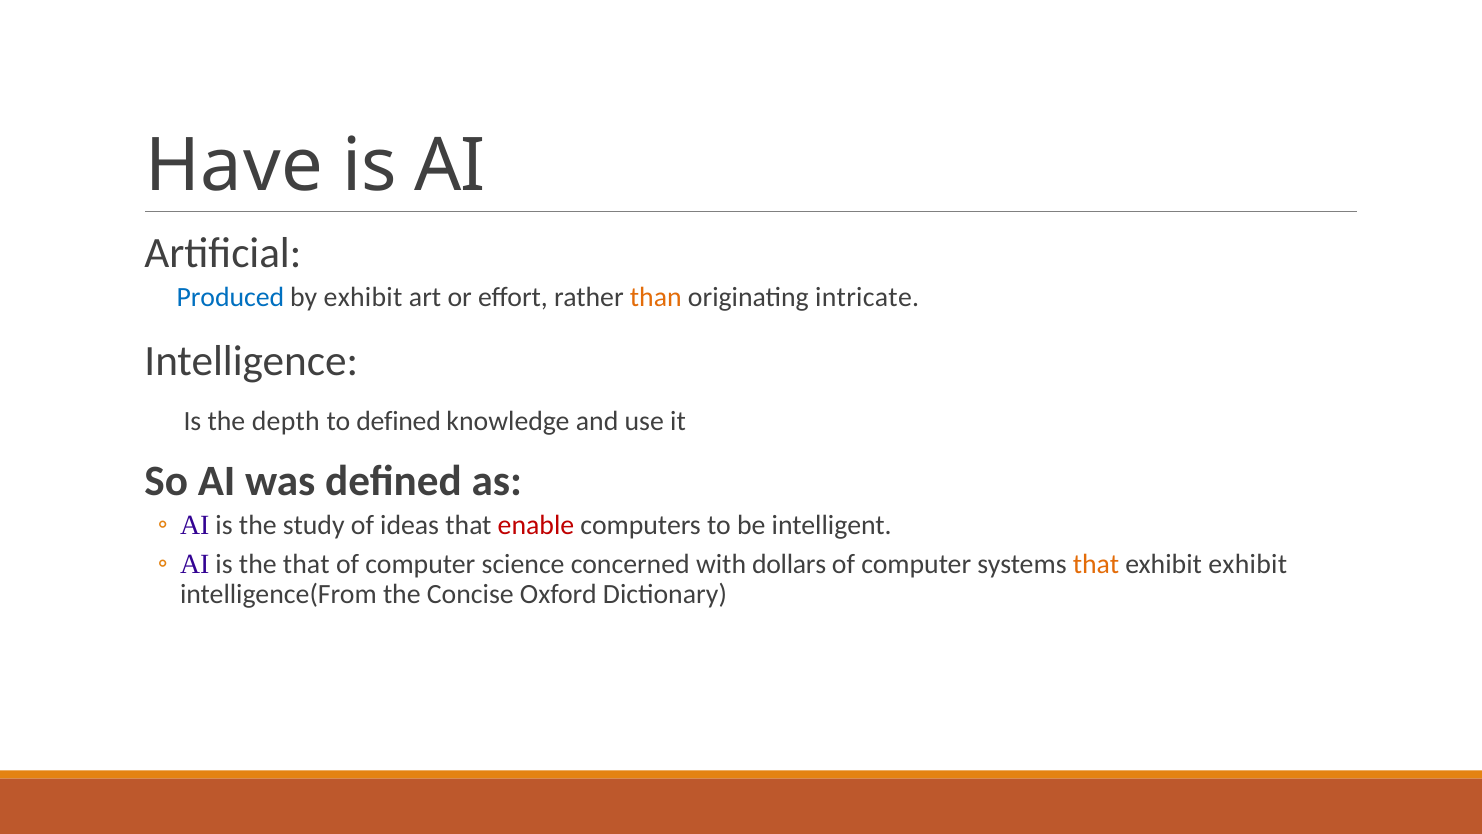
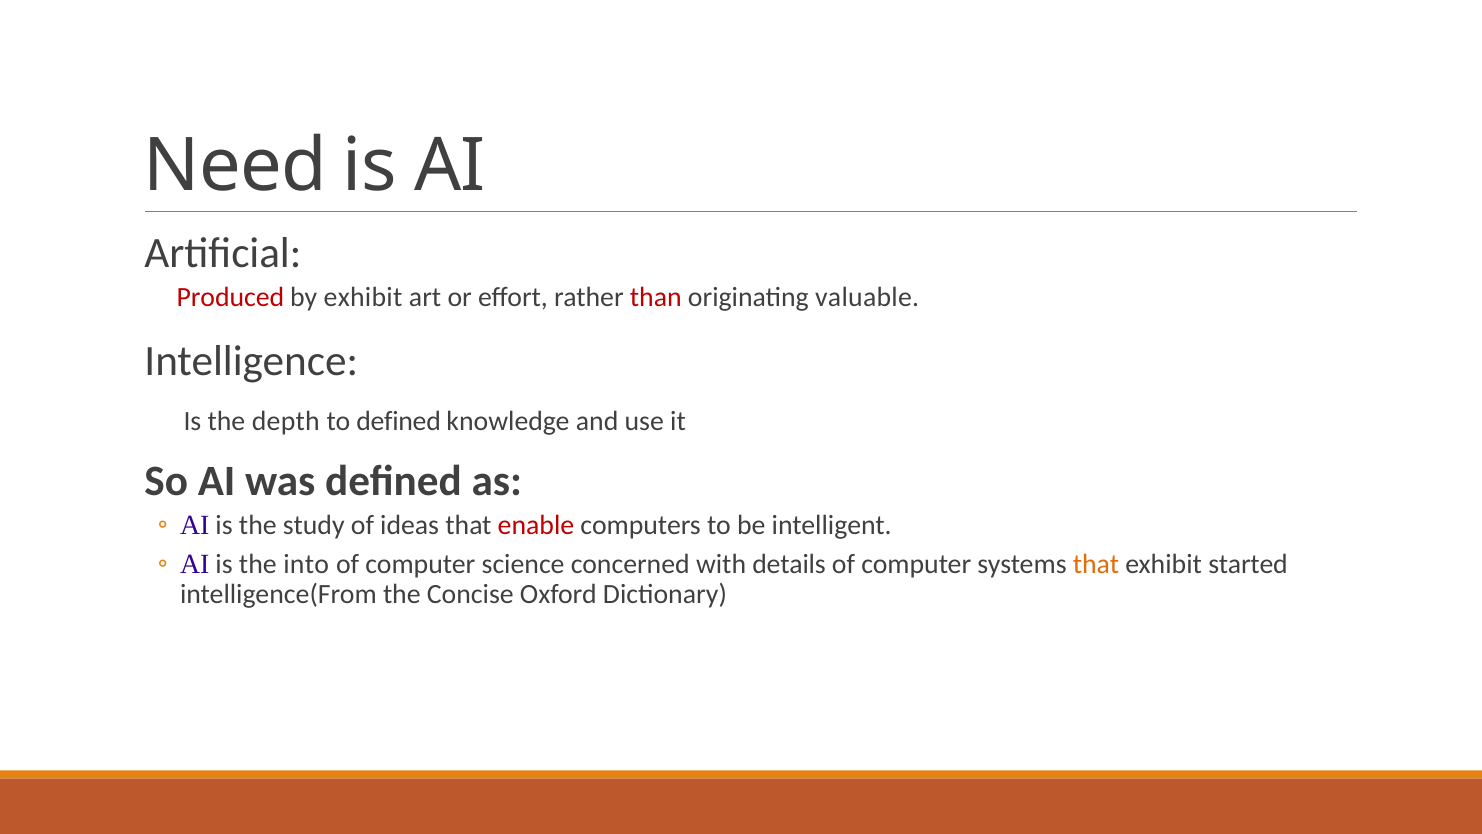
Have: Have -> Need (235, 166)
Produced colour: blue -> red (230, 298)
than colour: orange -> red (656, 298)
intricate: intricate -> valuable (867, 298)
the that: that -> into (306, 565)
dollars: dollars -> details (789, 565)
exhibit exhibit: exhibit -> started (1248, 565)
